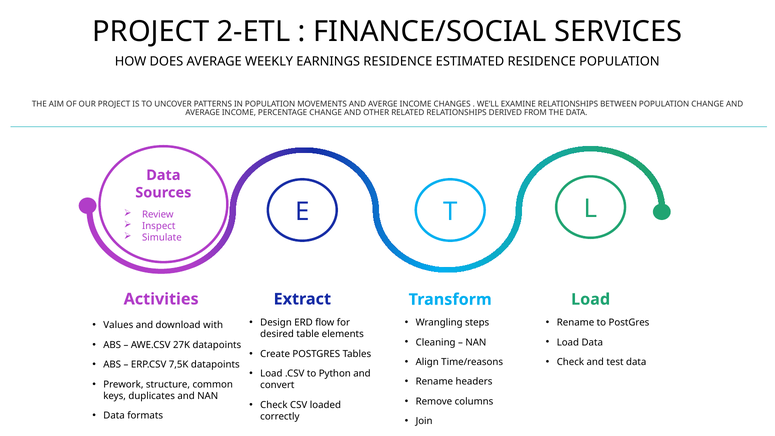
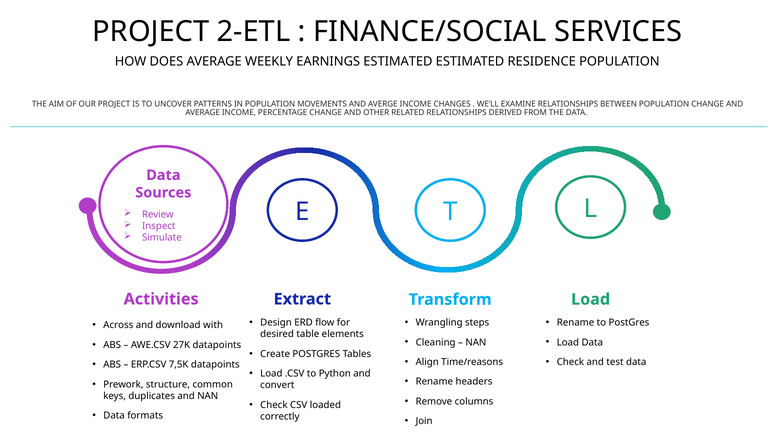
EARNINGS RESIDENCE: RESIDENCE -> ESTIMATED (398, 61)
Values: Values -> Across (118, 325)
